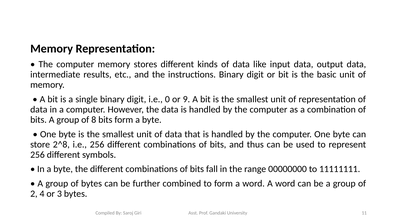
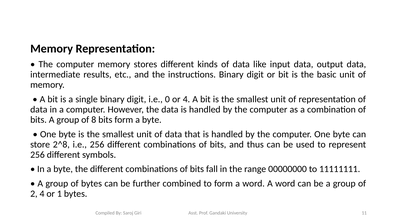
or 9: 9 -> 4 (186, 99)
3: 3 -> 1 (59, 194)
